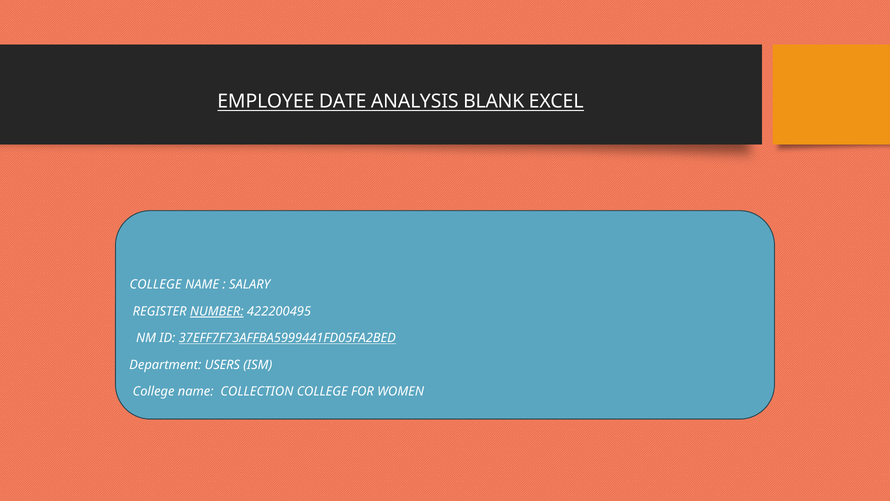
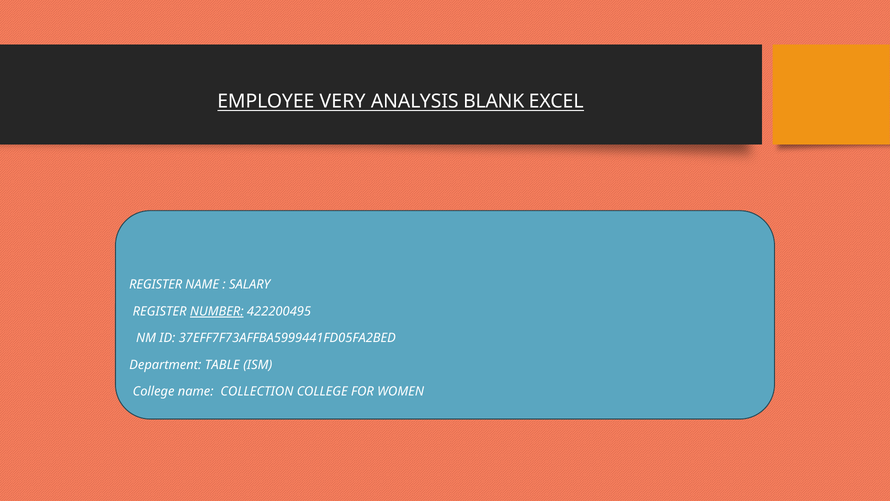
DATE: DATE -> VERY (343, 102)
COLLEGE: COLLEGE -> REGISTER (156, 285)
37EFF7F73AFFBA5999441FD05FA2BED underline: present -> none (287, 338)
USERS: USERS -> TABLE (222, 365)
